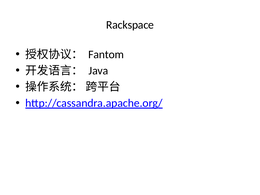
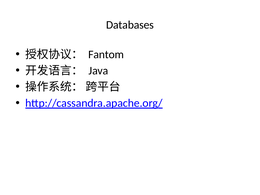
Rackspace: Rackspace -> Databases (130, 25)
